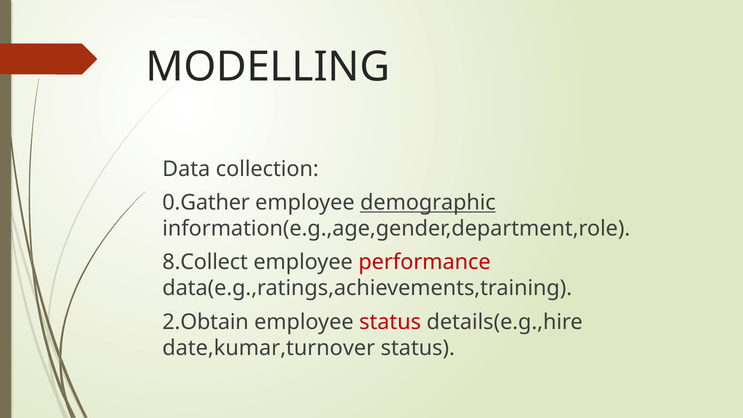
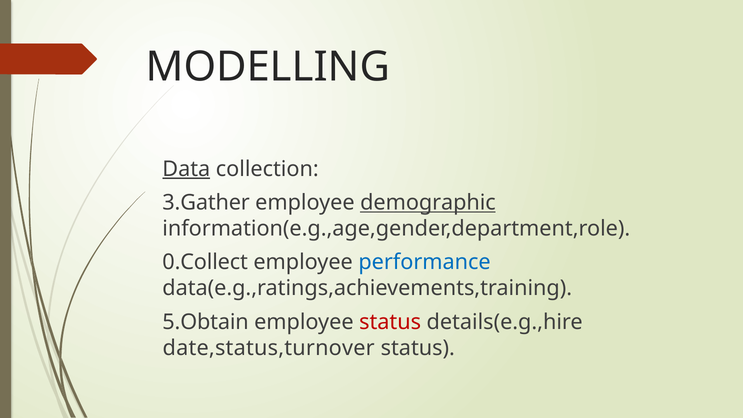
Data underline: none -> present (186, 169)
0.Gather: 0.Gather -> 3.Gather (206, 203)
8.Collect: 8.Collect -> 0.Collect (205, 262)
performance colour: red -> blue (425, 262)
2.Obtain: 2.Obtain -> 5.Obtain (206, 322)
date,kumar,turnover: date,kumar,turnover -> date,status,turnover (269, 348)
